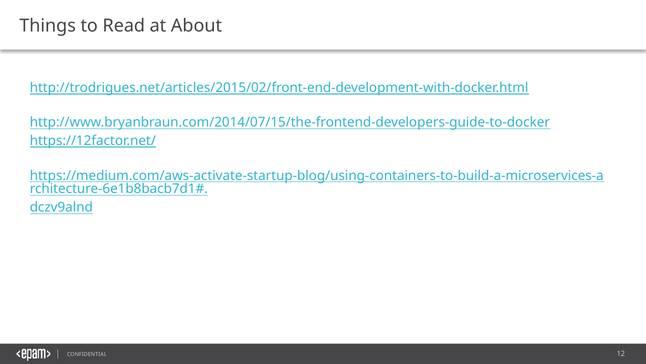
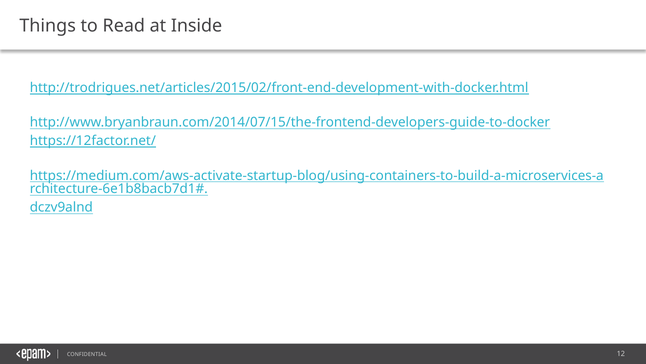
About: About -> Inside (197, 26)
